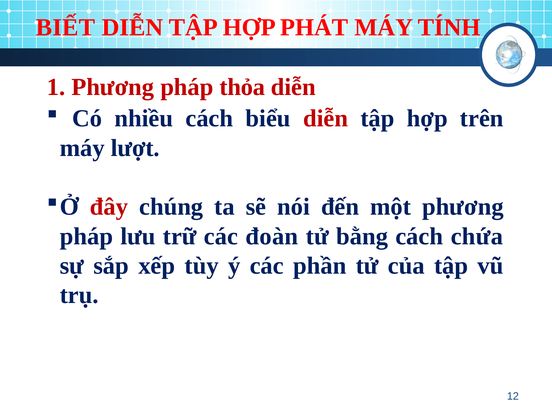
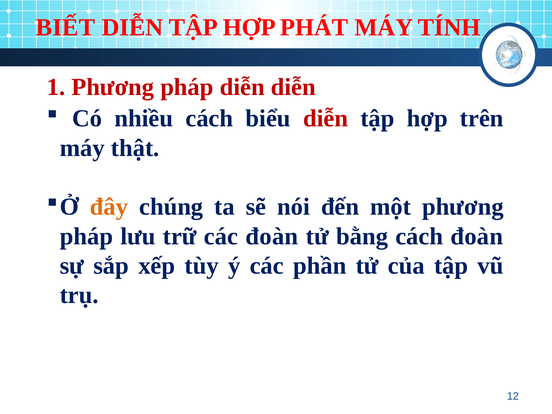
pháp thỏa: thỏa -> diễn (242, 87)
lượt: lượt -> thật (135, 148)
đây colour: red -> orange (109, 207)
cách chứa: chứa -> đoàn (477, 236)
